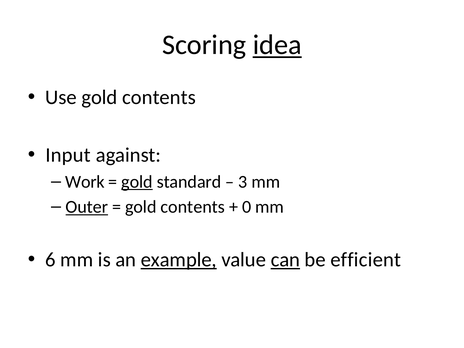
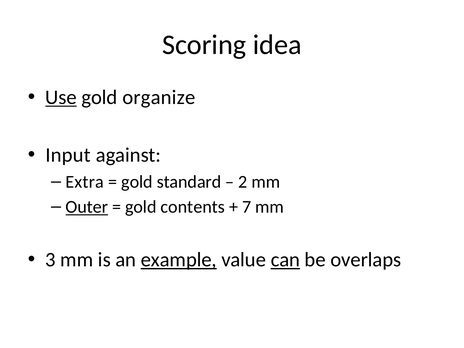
idea underline: present -> none (277, 45)
Use underline: none -> present (61, 97)
contents: contents -> organize (159, 97)
Work: Work -> Extra (85, 182)
gold underline: present -> none (137, 182)
3: 3 -> 2 (243, 182)
0: 0 -> 7 (247, 207)
6: 6 -> 3 (50, 260)
efficient: efficient -> overlaps (366, 260)
